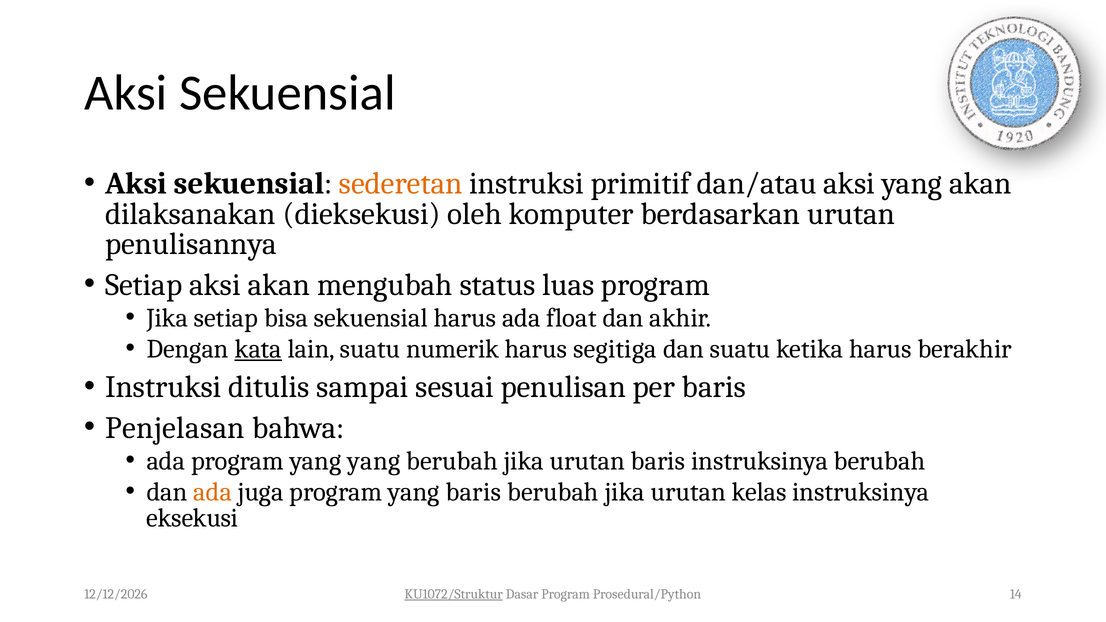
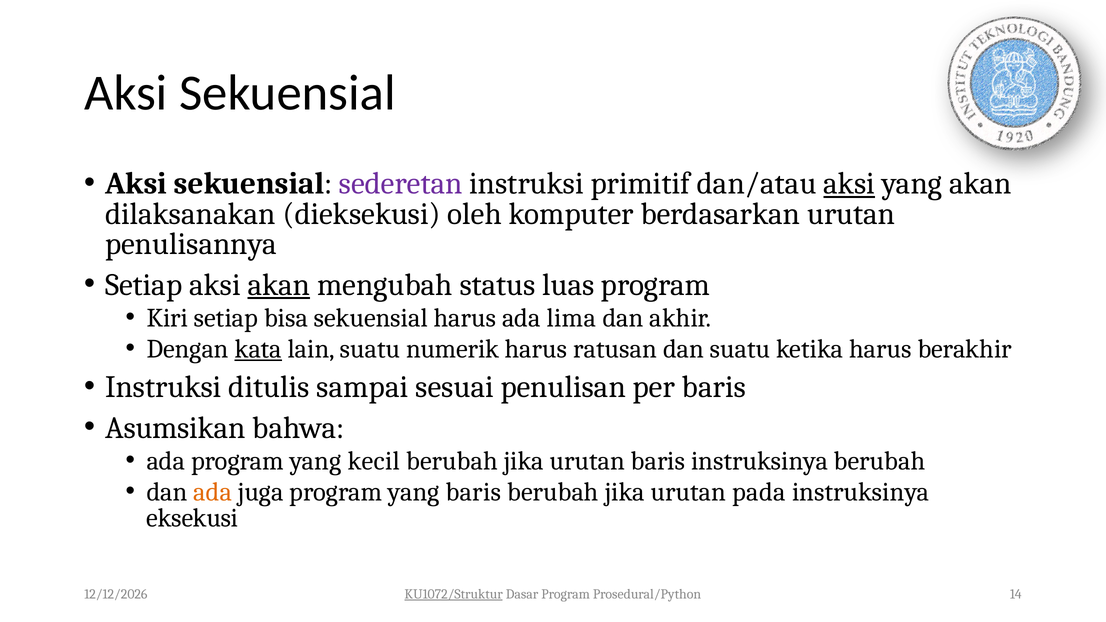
sederetan colour: orange -> purple (401, 184)
aksi underline: none -> present (849, 184)
akan underline: none -> present (279, 285)
Jika: Jika -> Kiri (167, 318)
float: float -> lima (572, 318)
segitiga: segitiga -> ratusan (615, 349)
Penjelasan: Penjelasan -> Asumsikan (175, 428)
yang yang: yang -> kecil (374, 461)
kelas: kelas -> pada (759, 492)
